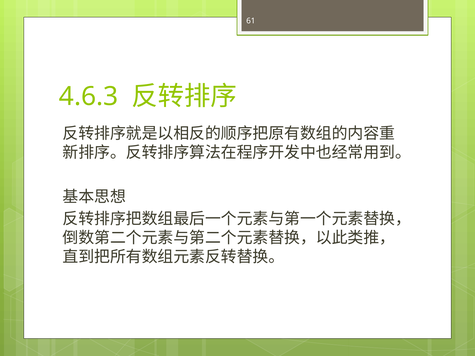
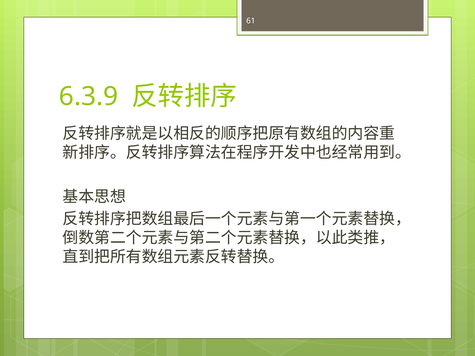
4.6.3: 4.6.3 -> 6.3.9 (89, 96)
